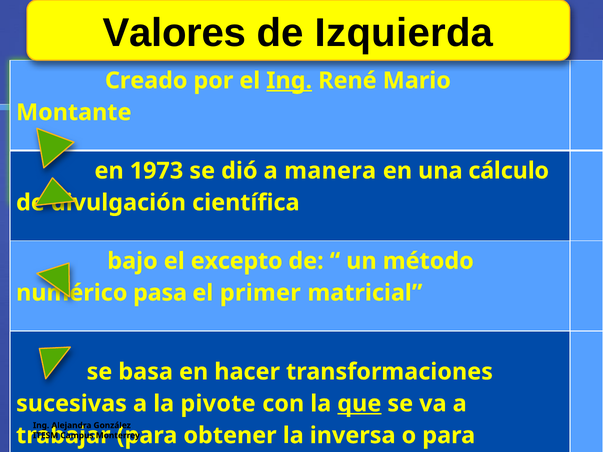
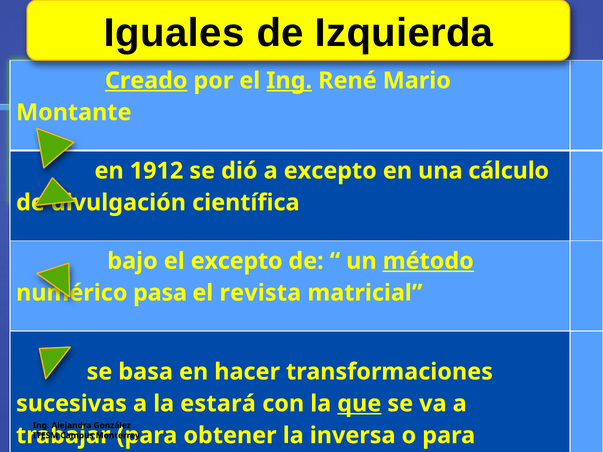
Valores: Valores -> Iguales (174, 33)
Creado underline: none -> present (146, 81)
1973: 1973 -> 1912 (156, 171)
a manera: manera -> excepto (330, 171)
método underline: none -> present (428, 261)
primer: primer -> revista (260, 293)
pivote: pivote -> estará (218, 404)
